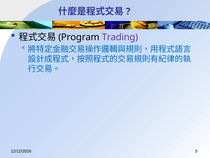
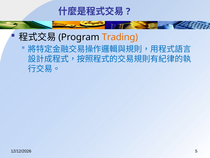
Trading colour: purple -> orange (120, 37)
